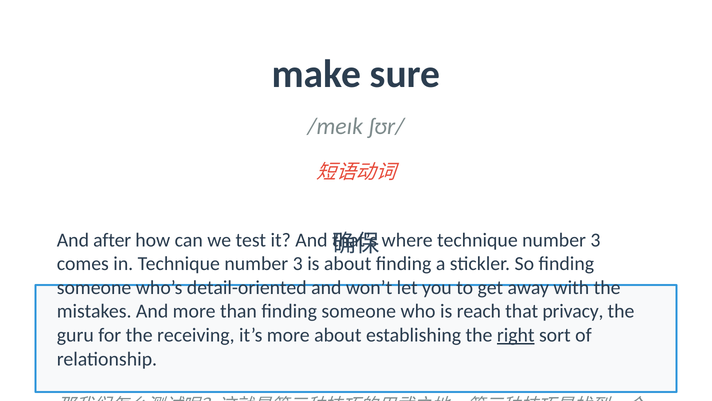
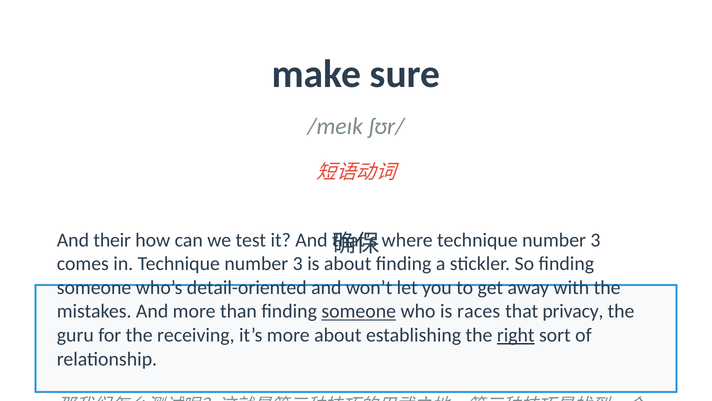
after: after -> their (112, 240)
someone underline: none -> present (359, 311)
reach: reach -> races (479, 311)
